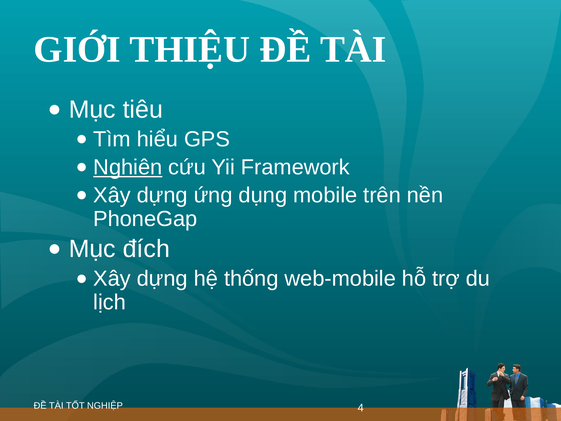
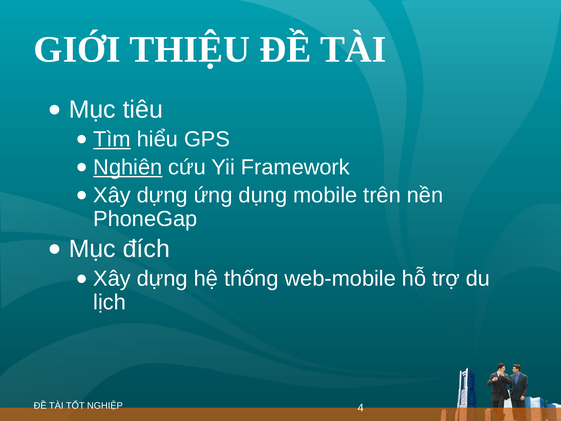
Tìm underline: none -> present (112, 139)
